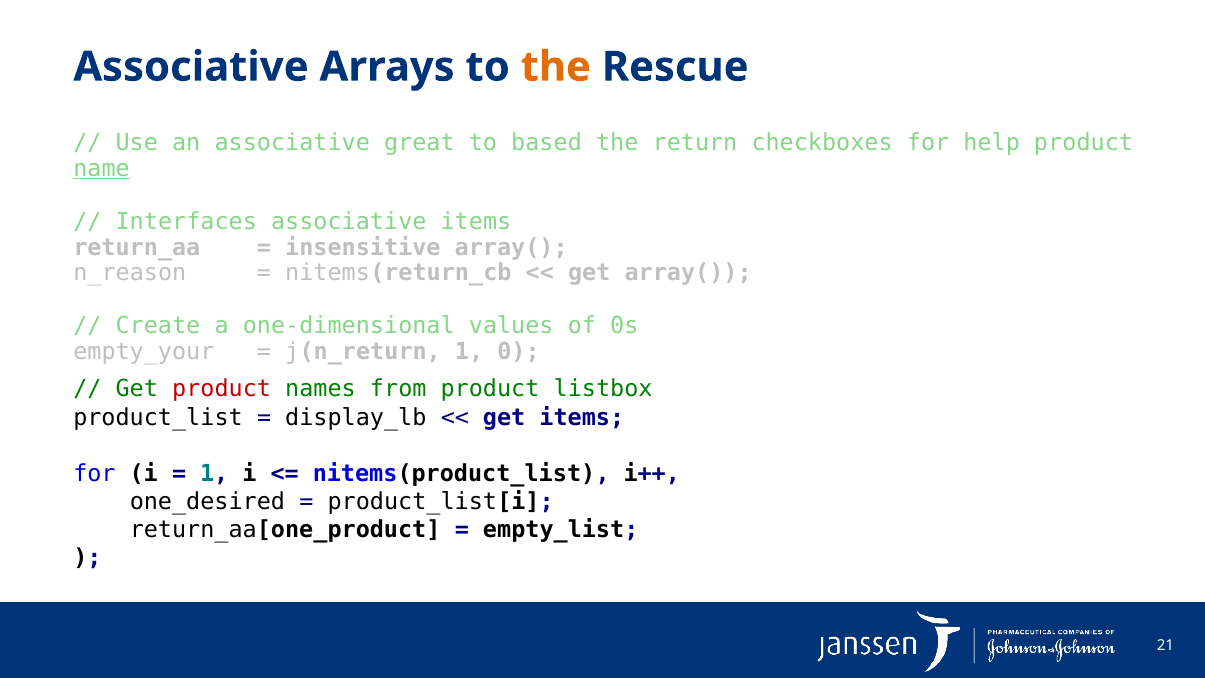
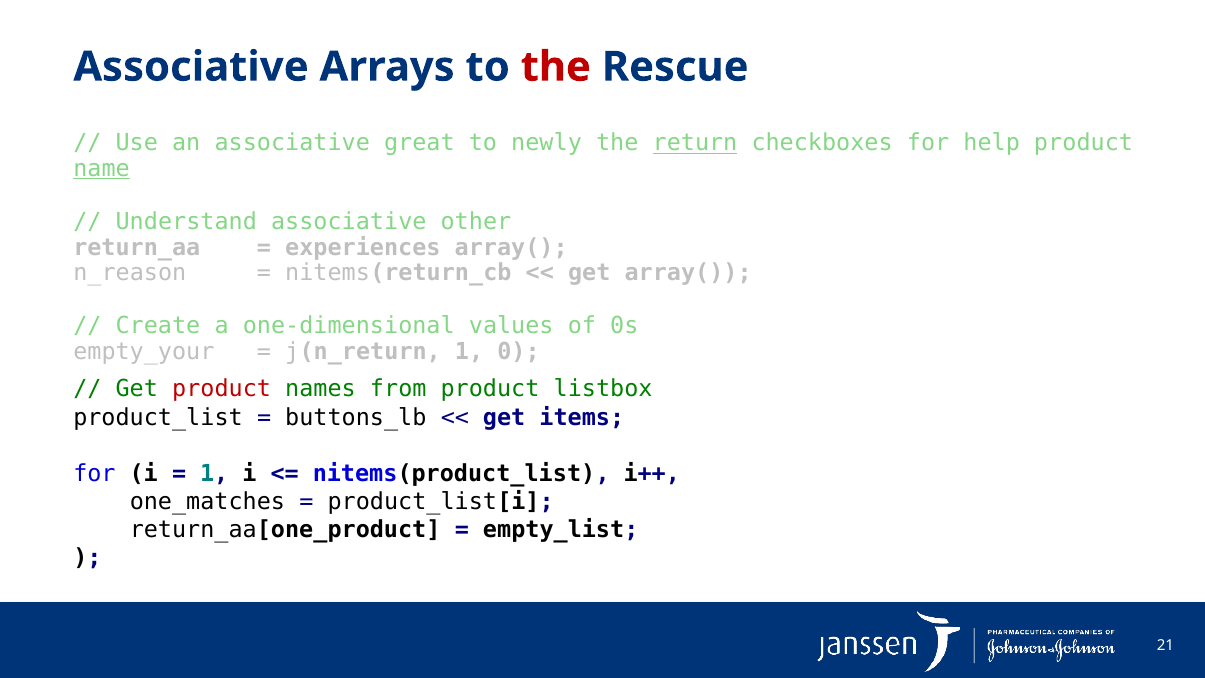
the colour: orange -> red (556, 67)
based: based -> newly (547, 143)
return underline: none -> present (695, 143)
Interfaces: Interfaces -> Understand (186, 222)
associative items: items -> other (476, 222)
insensitive: insensitive -> experiences (363, 247)
display_lb: display_lb -> buttons_lb (356, 417)
one_desired: one_desired -> one_matches (207, 502)
